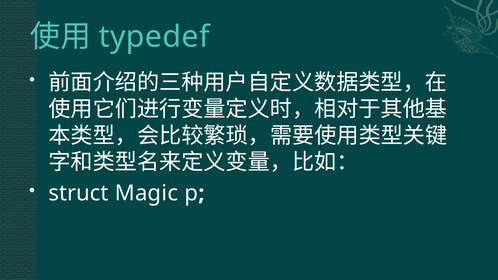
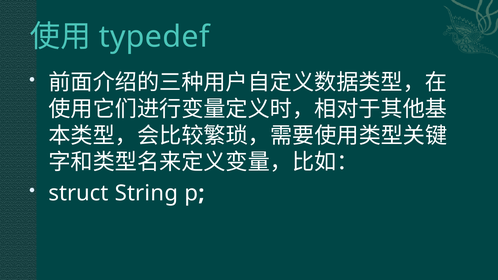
Magic: Magic -> String (146, 193)
